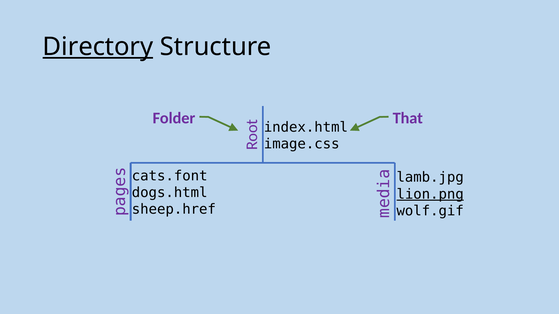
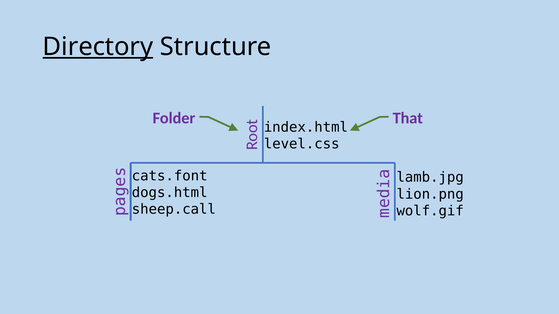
image.css: image.css -> level.css (302, 144)
lion.png underline: present -> none (430, 194)
sheep.href: sheep.href -> sheep.call (174, 210)
